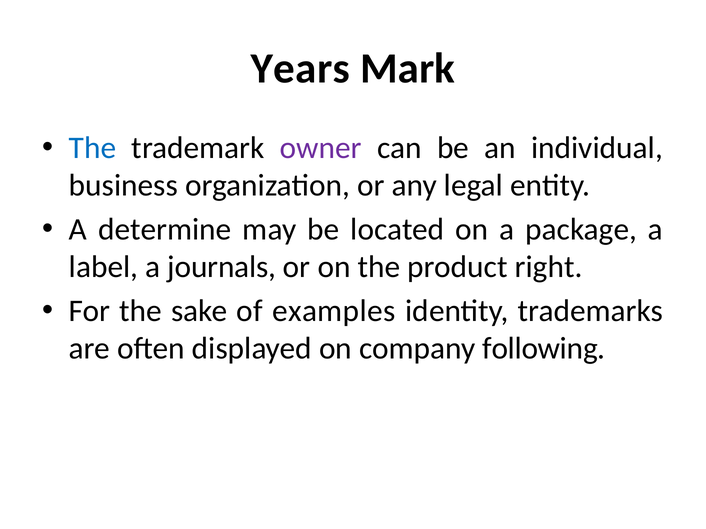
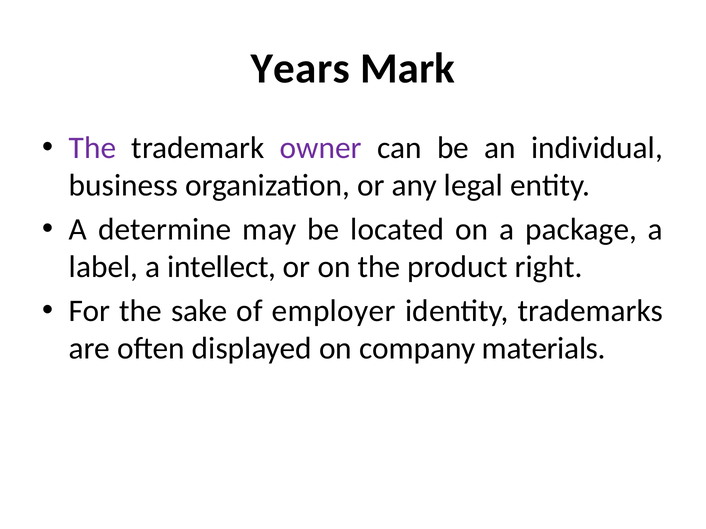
The colour: blue -> purple (93, 148)
journals: journals -> intellect (222, 267)
examples: examples -> employer (334, 311)
following: following -> materials (544, 349)
